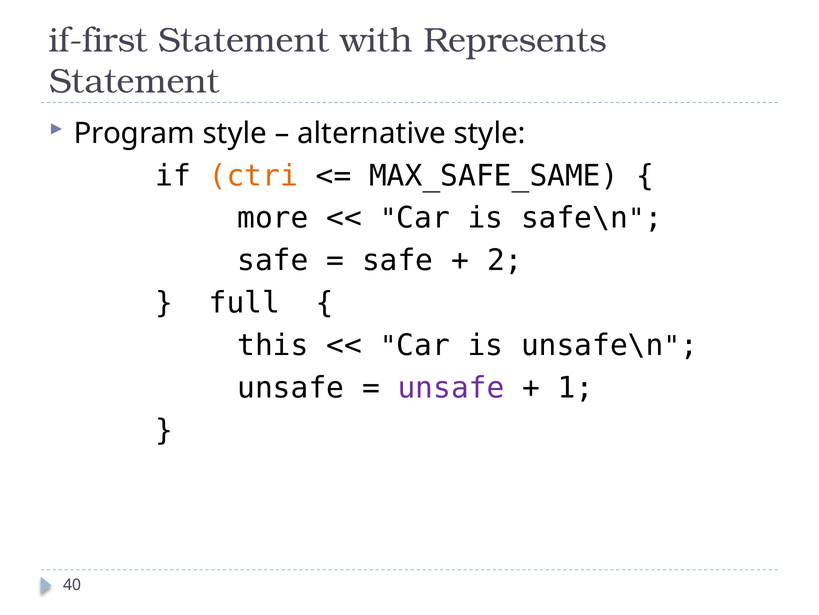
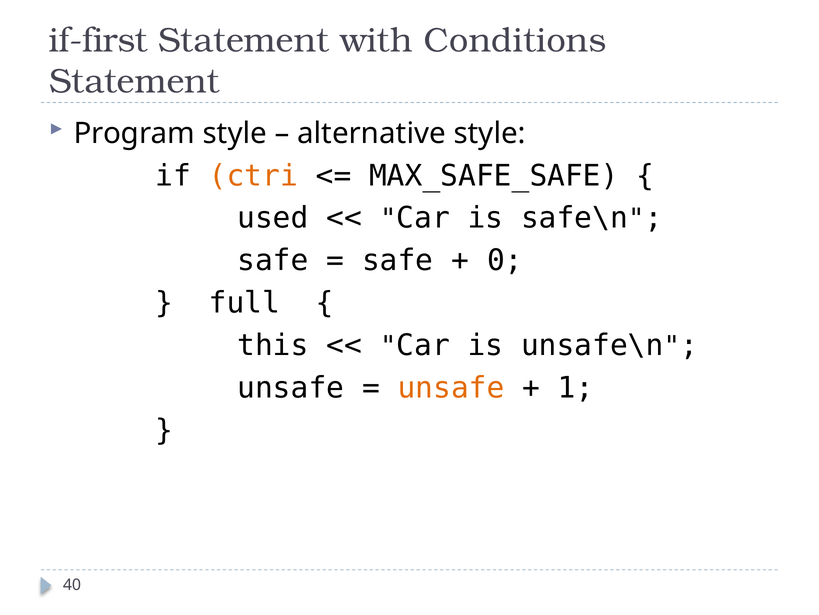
Represents: Represents -> Conditions (515, 40)
MAX_SAFE_SAME: MAX_SAFE_SAME -> MAX_SAFE_SAFE (494, 176)
more: more -> used (273, 218)
2: 2 -> 0 (505, 260)
unsafe colour: purple -> orange (451, 388)
